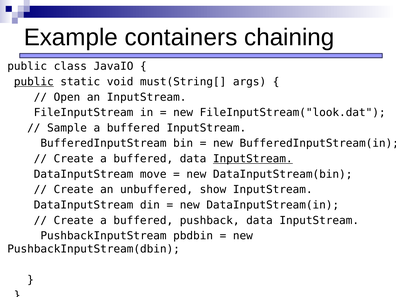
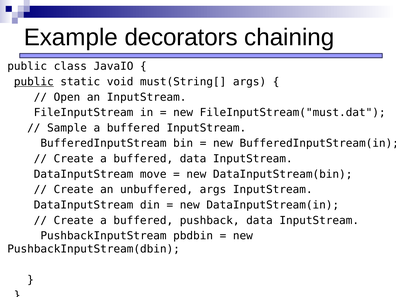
containers: containers -> decorators (181, 37)
FileInputStream("look.dat: FileInputStream("look.dat -> FileInputStream("must.dat (293, 113)
InputStream underline: present -> none (253, 159)
unbuffered show: show -> args (213, 190)
